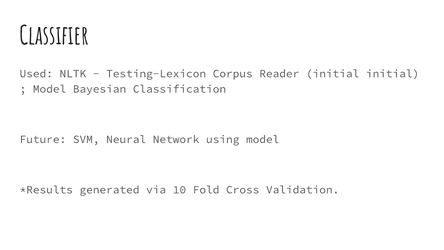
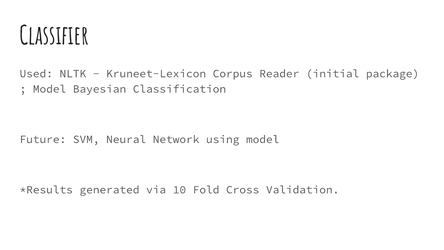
Testing-Lexicon: Testing-Lexicon -> Kruneet-Lexicon (156, 74)
initial initial: initial -> package (393, 74)
